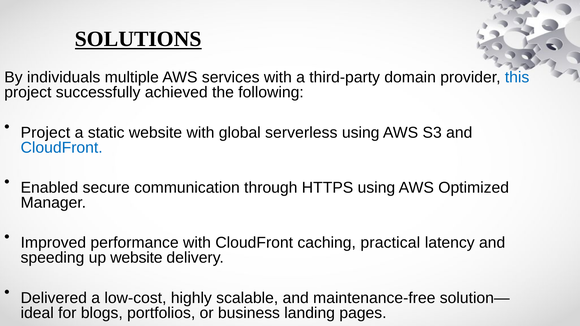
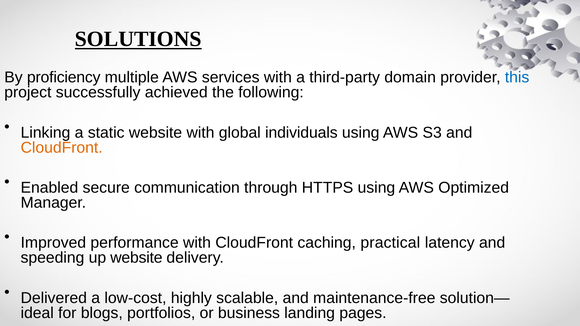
individuals: individuals -> proficiency (64, 77)
Project: Project -> Linking (45, 133)
serverless: serverless -> individuals (301, 133)
CloudFront colour: blue -> orange (62, 148)
